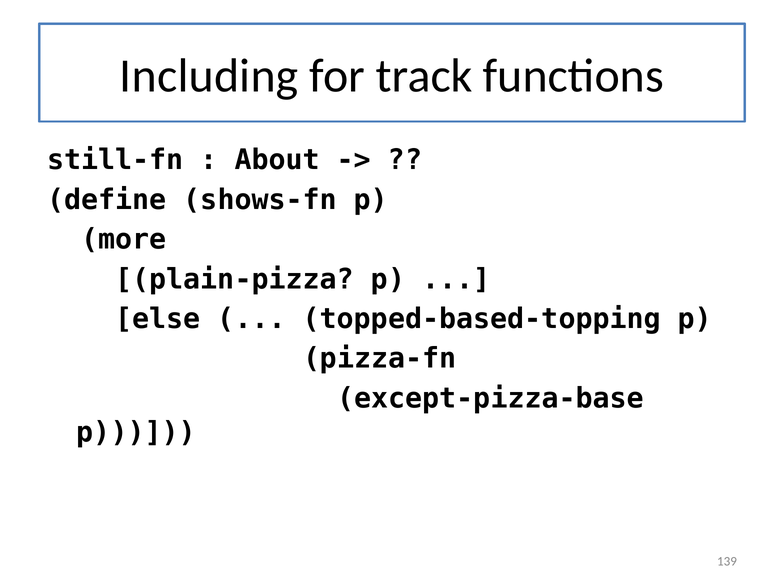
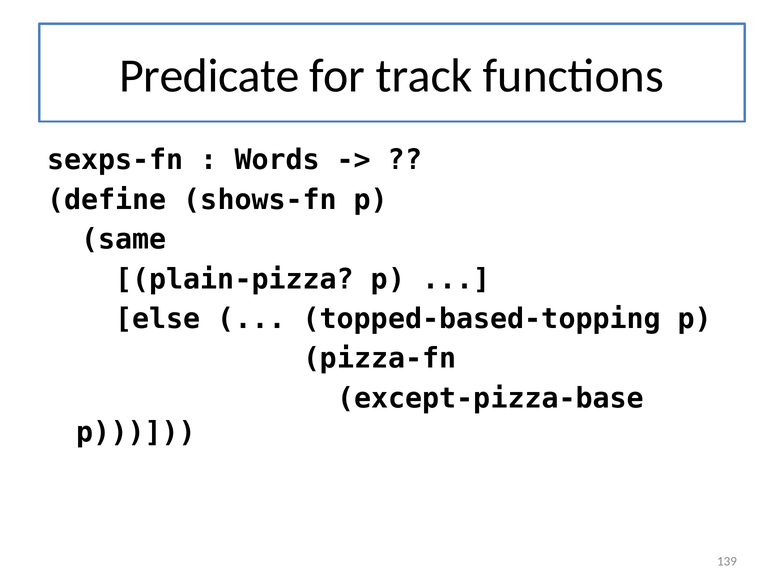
Including: Including -> Predicate (209, 76)
still-fn: still-fn -> sexps-fn (115, 160)
About: About -> Words (277, 160)
more: more -> same (124, 240)
